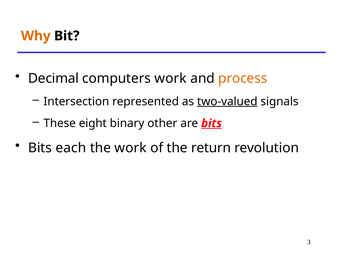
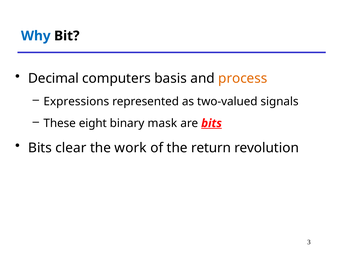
Why colour: orange -> blue (36, 36)
computers work: work -> basis (171, 78)
Intersection: Intersection -> Expressions (76, 101)
two-valued underline: present -> none (227, 101)
other: other -> mask (162, 123)
each: each -> clear (71, 148)
